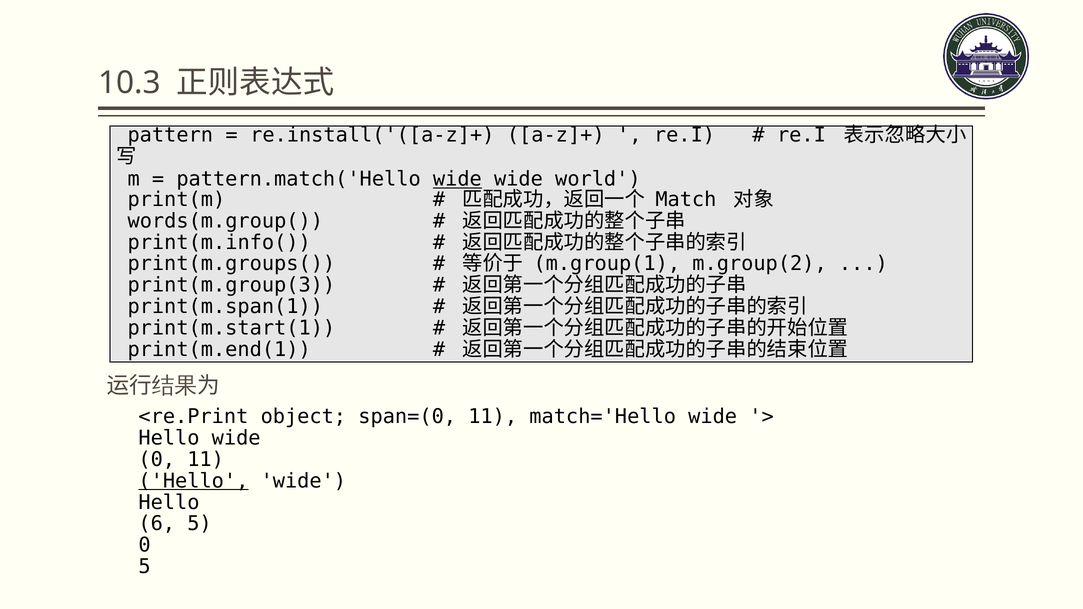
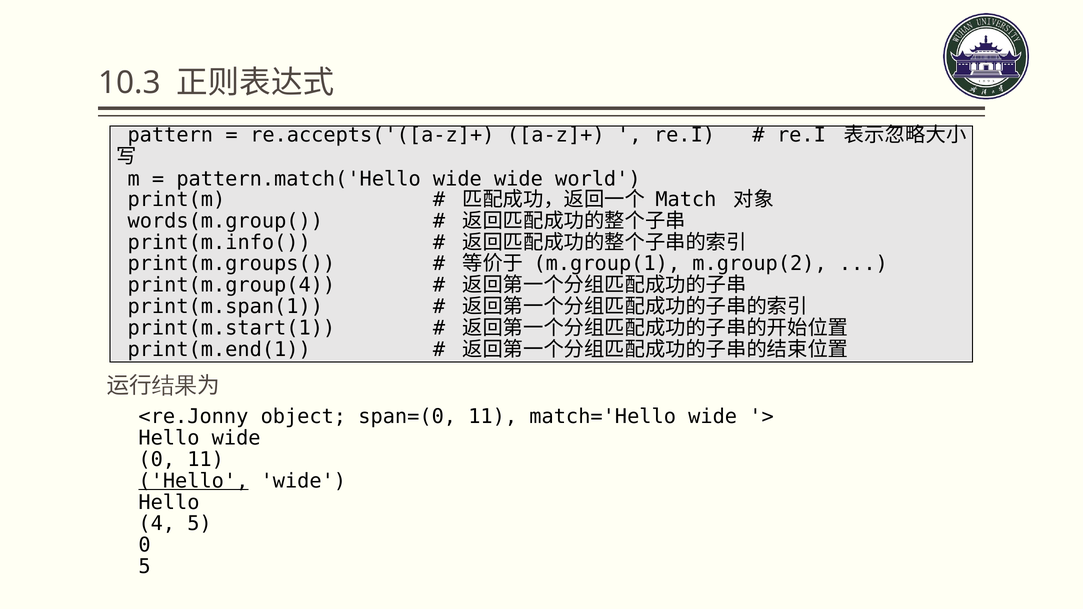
re.install('([a-z]+: re.install('([a-z]+ -> re.accepts('([a-z]+ (372, 135)
wide underline: present -> none (457, 179)
print(m.group(3: print(m.group(3 -> print(m.group(4 (231, 285)
<re.Print: <re.Print -> <re.Jonny (193, 417)
6: 6 -> 4 (157, 524)
